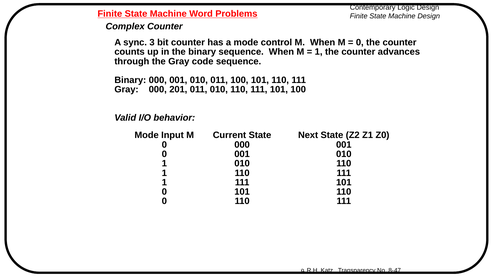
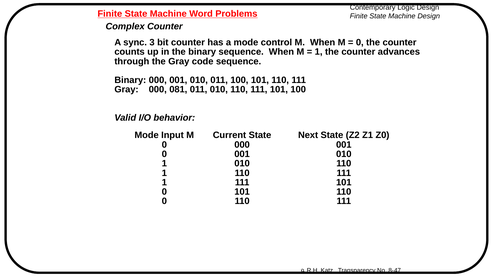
201: 201 -> 081 (178, 90)
